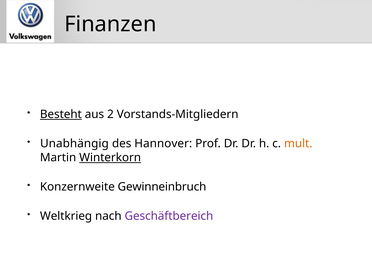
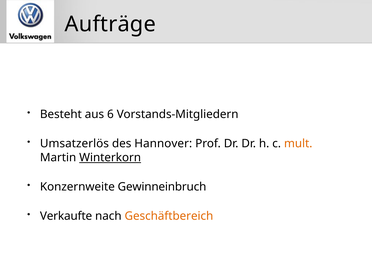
Finanzen: Finanzen -> Aufträge (110, 24)
Besteht underline: present -> none (61, 114)
2: 2 -> 6 (110, 114)
Unabhängig: Unabhängig -> Umsatzerlös (74, 144)
Weltkrieg: Weltkrieg -> Verkaufte (66, 216)
Geschäftbereich colour: purple -> orange (169, 216)
